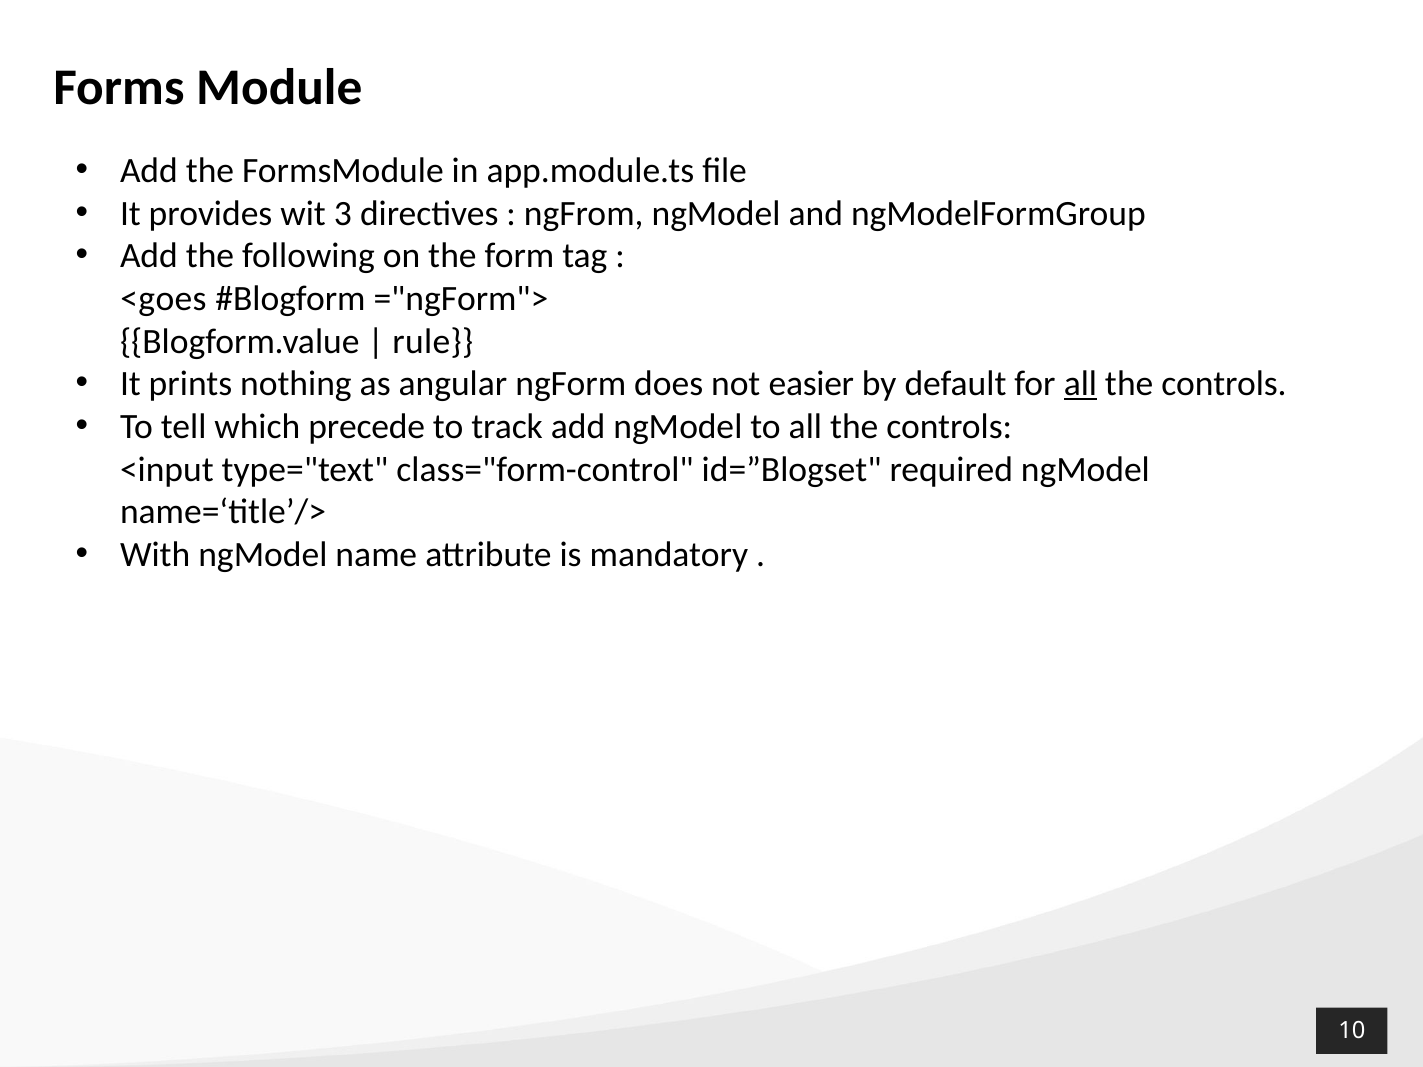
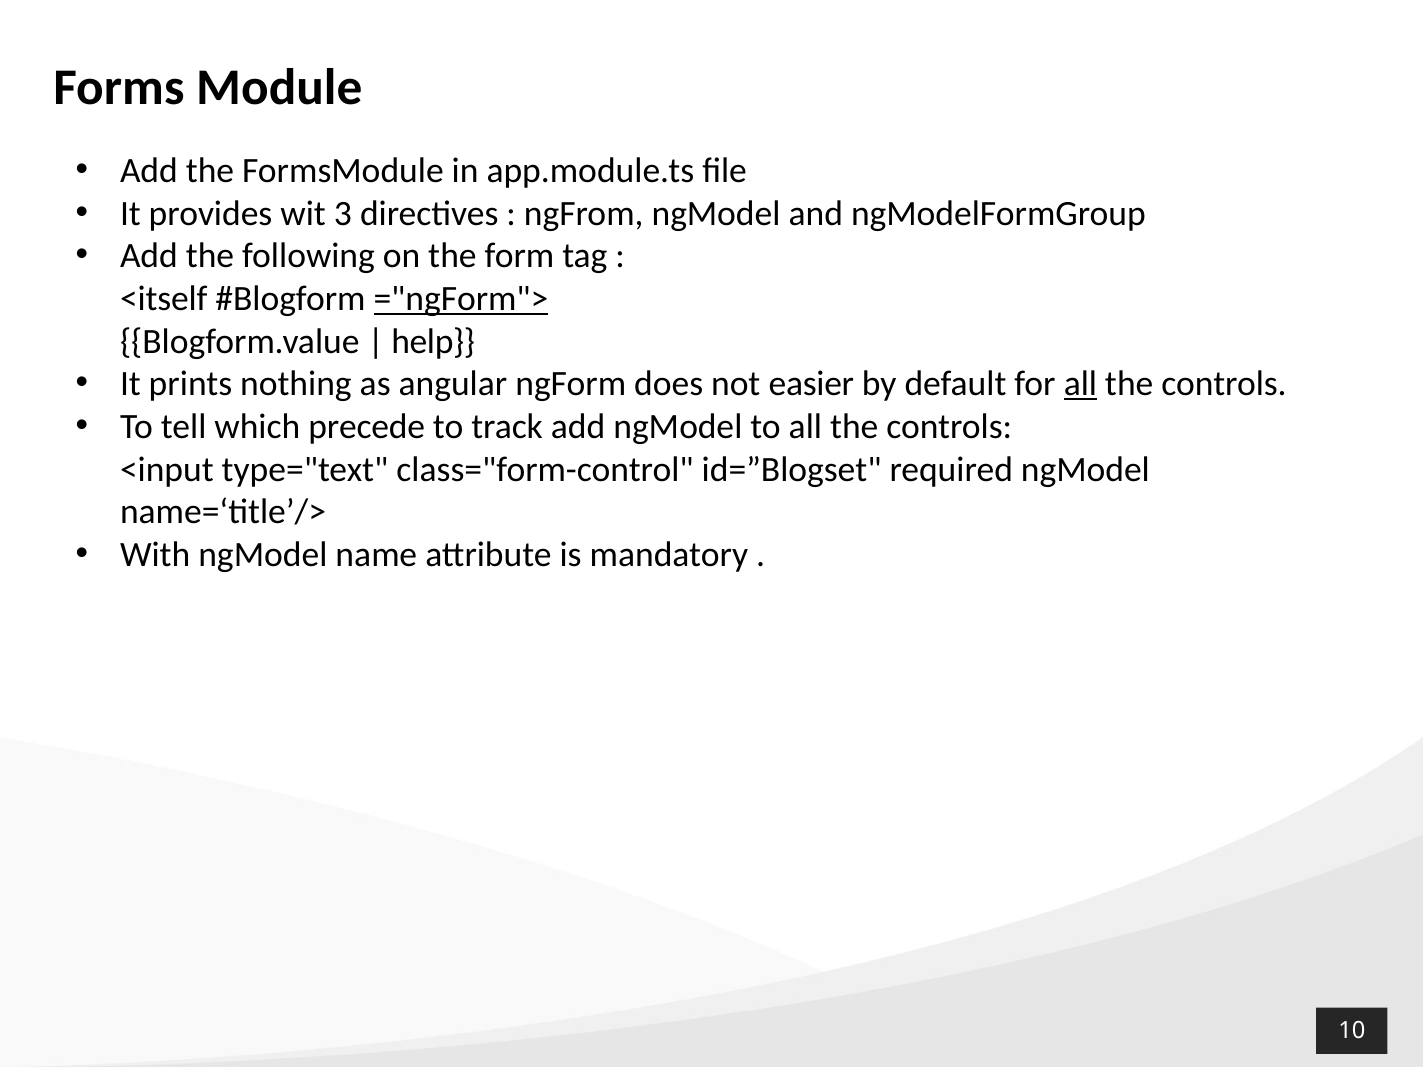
<goes: <goes -> <itself (164, 299)
="ngForm"> underline: none -> present (461, 299)
rule: rule -> help (433, 341)
